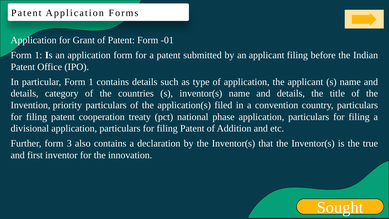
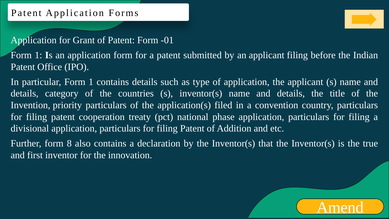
3: 3 -> 8 (69, 143)
Sought: Sought -> Amend (340, 207)
